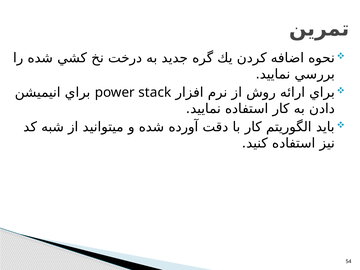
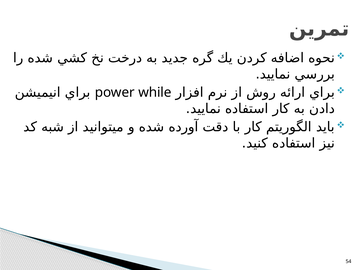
stack: stack -> while (155, 92)
